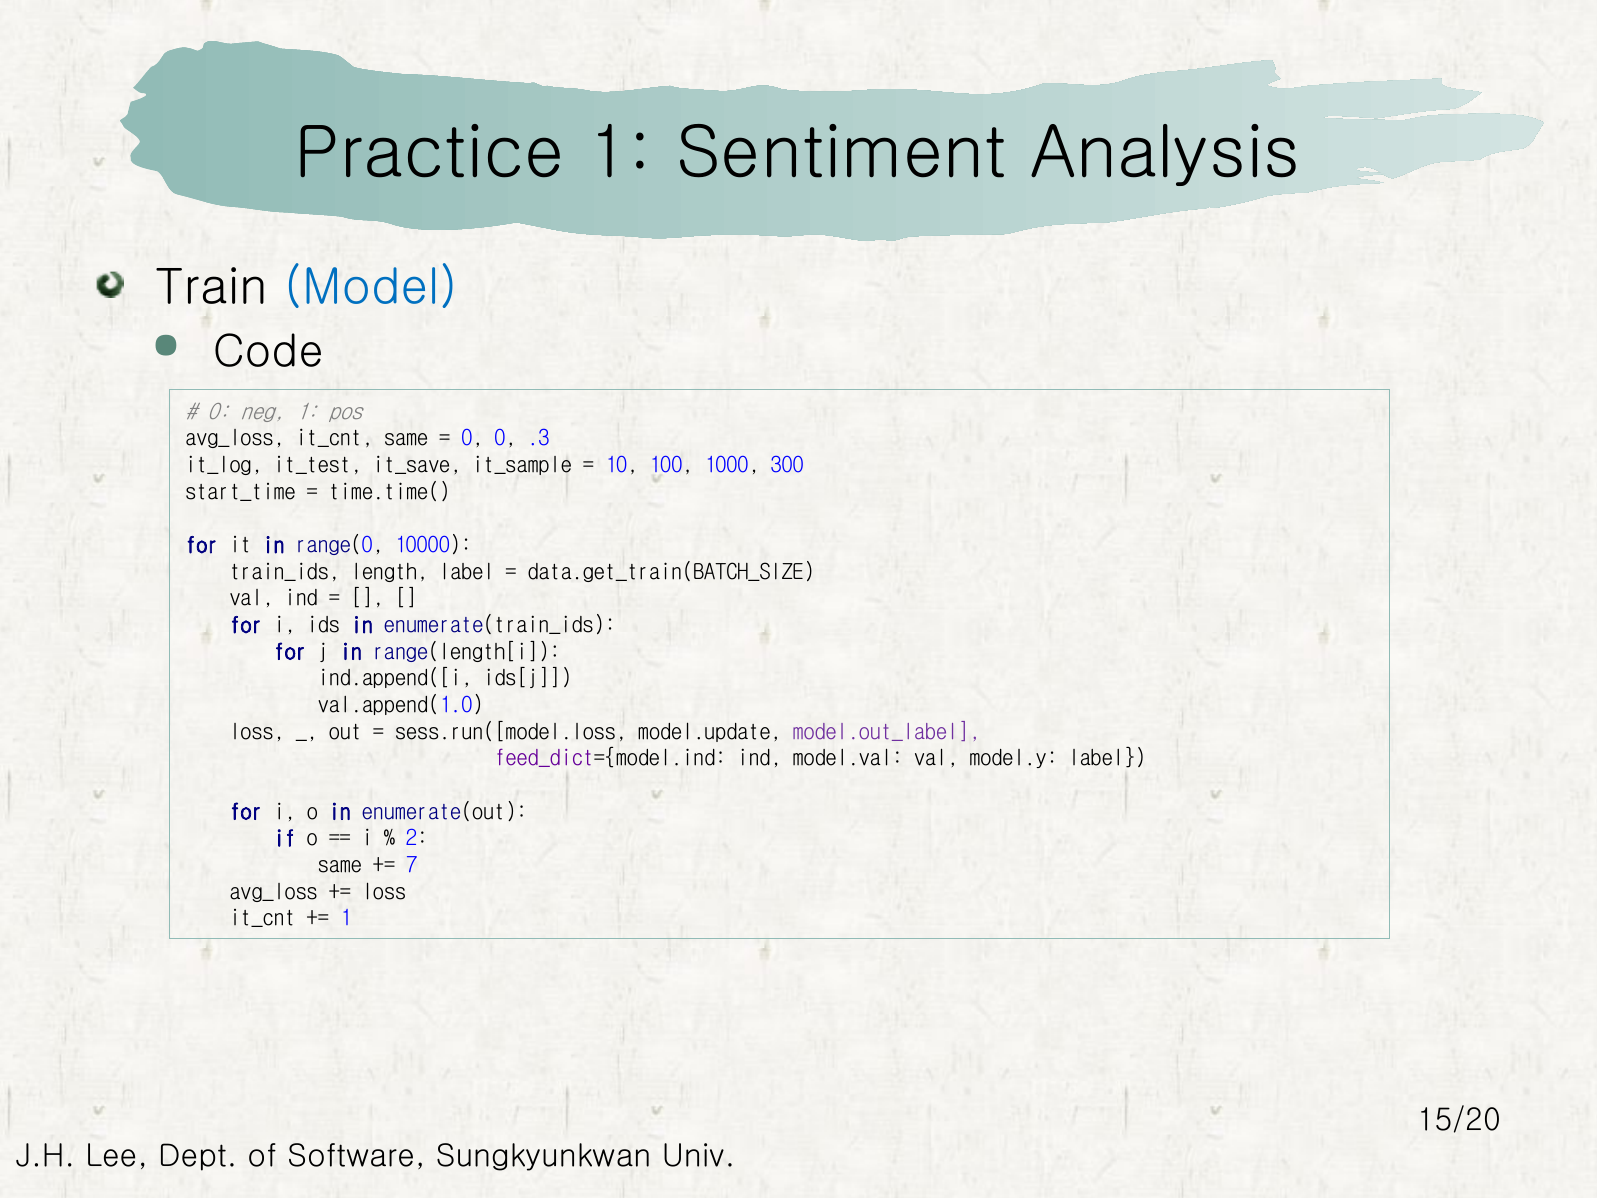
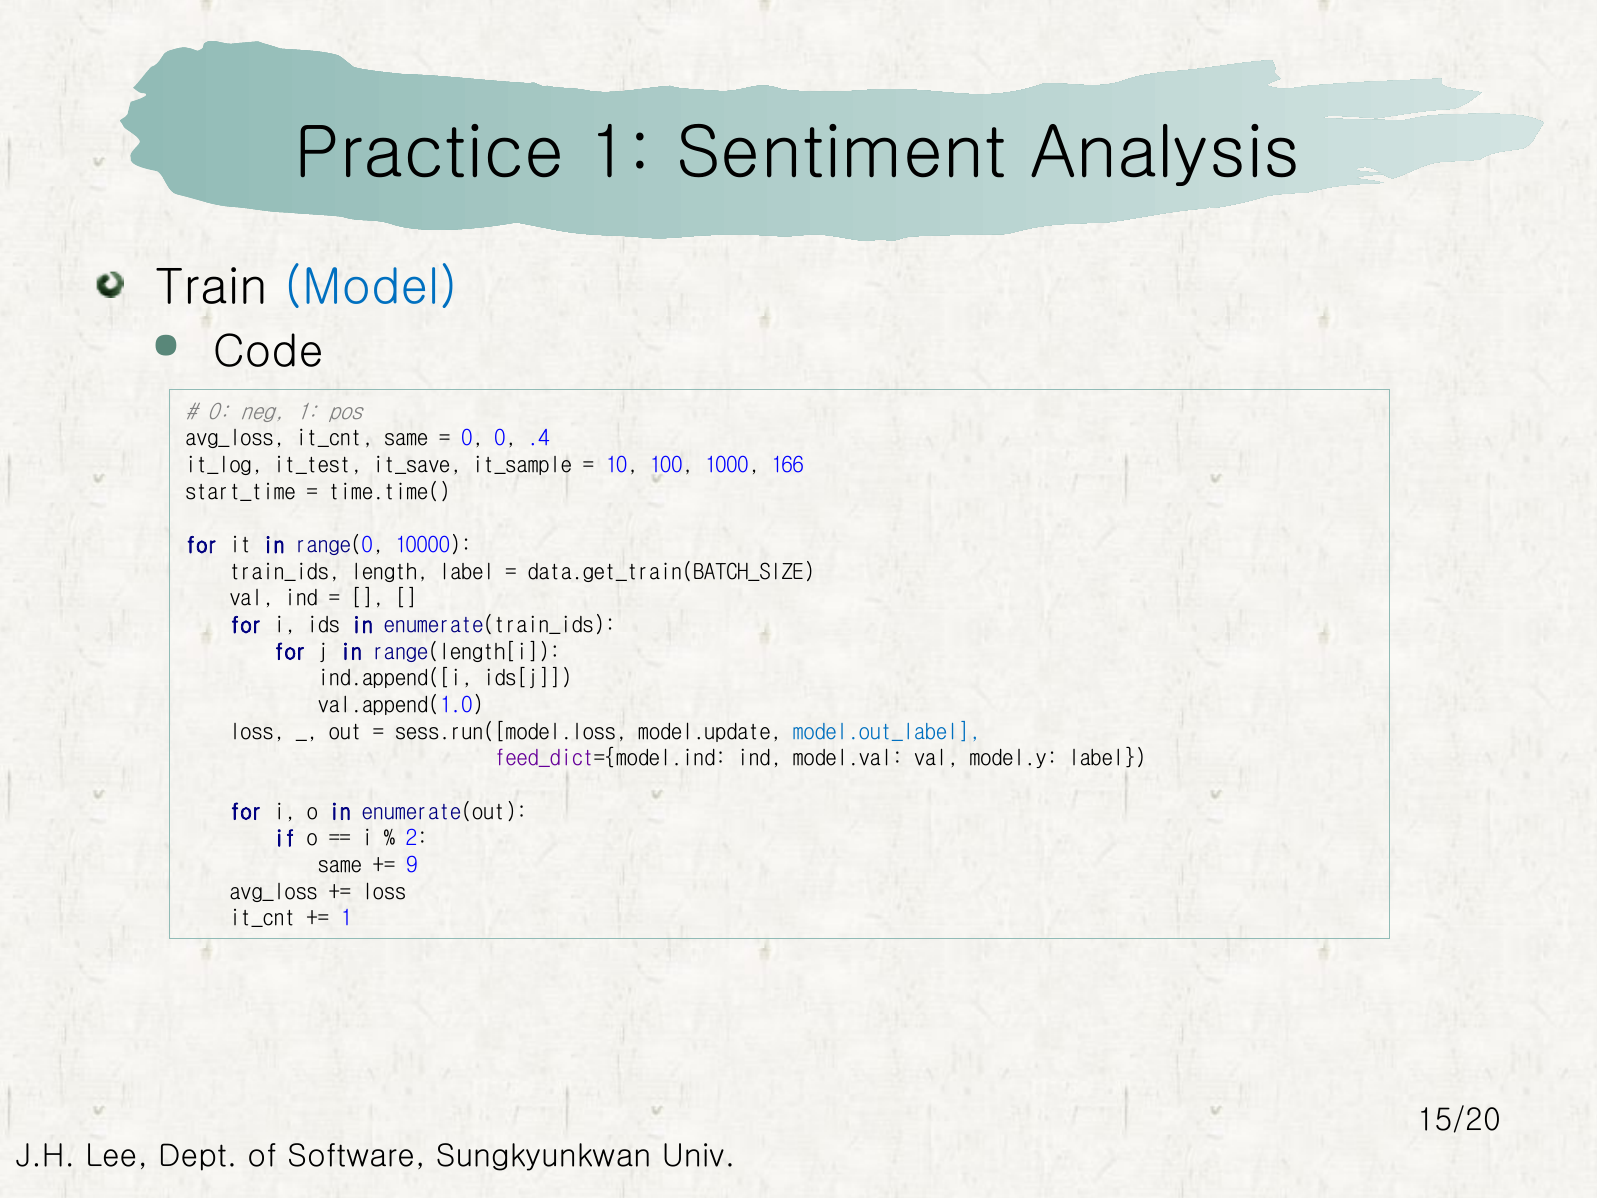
.3: .3 -> .4 (538, 439)
300: 300 -> 166 (787, 465)
model.out_label colour: purple -> blue (886, 732)
7: 7 -> 9 (412, 865)
